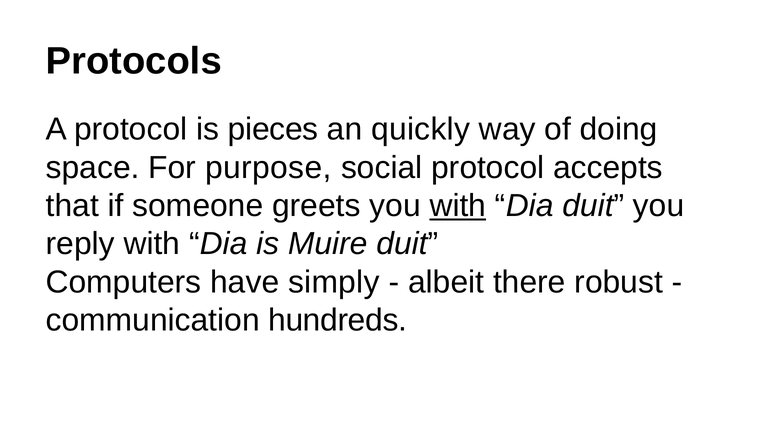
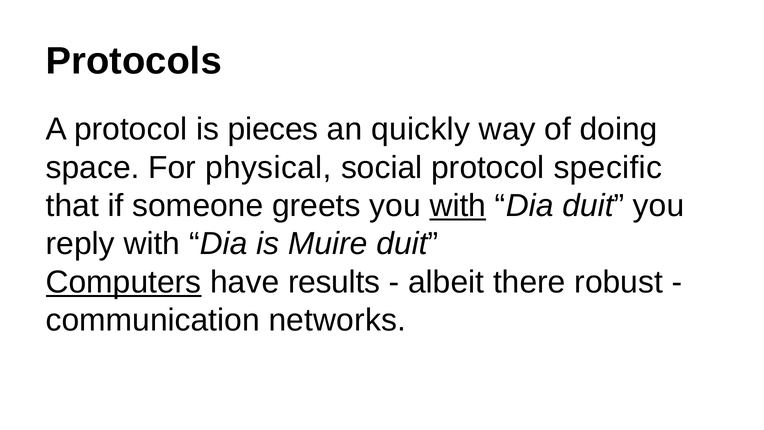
purpose: purpose -> physical (268, 167)
accepts: accepts -> specific (608, 167)
Computers underline: none -> present (124, 282)
simply: simply -> results (334, 282)
hundreds: hundreds -> networks (337, 320)
